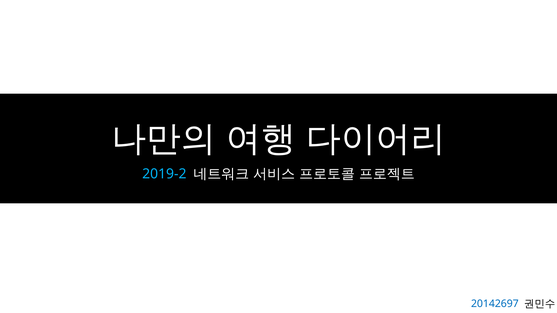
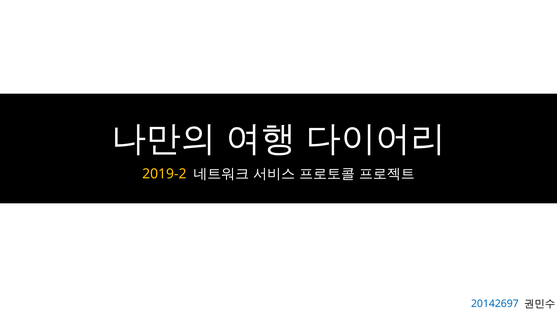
2019-2 colour: light blue -> yellow (164, 174)
